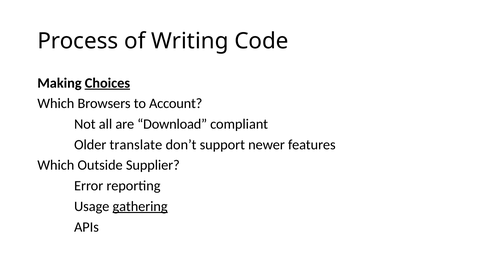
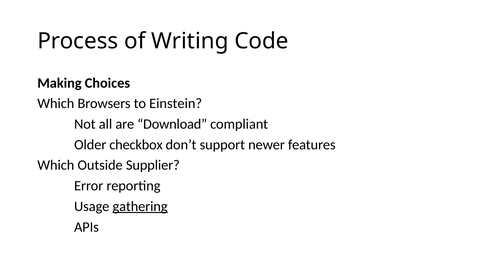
Choices underline: present -> none (107, 83)
Account: Account -> Einstein (176, 103)
translate: translate -> checkbox (136, 144)
